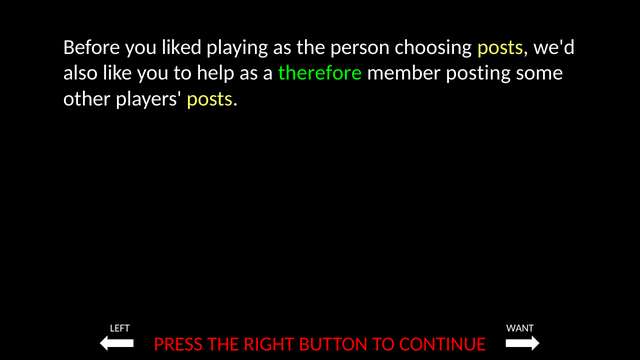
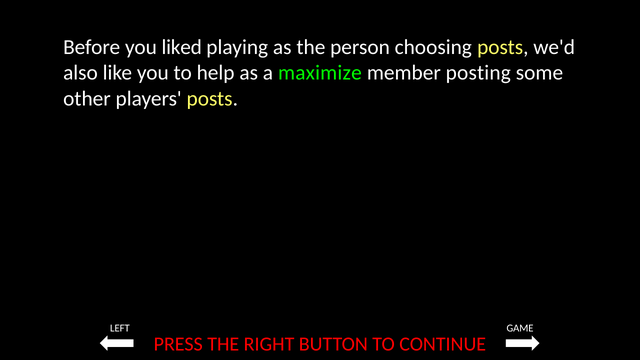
therefore: therefore -> maximize (320, 73)
WANT: WANT -> GAME (520, 328)
